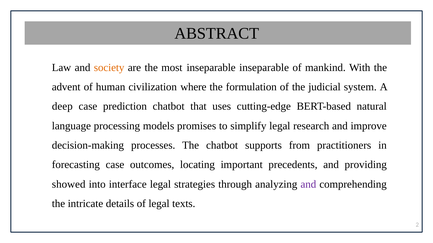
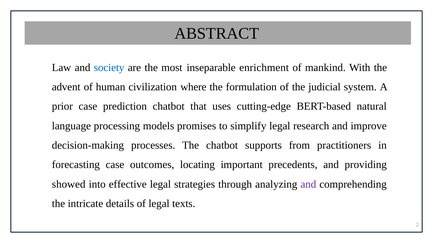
society colour: orange -> blue (109, 68)
inseparable inseparable: inseparable -> enrichment (264, 68)
deep: deep -> prior (62, 107)
interface: interface -> effective (128, 185)
